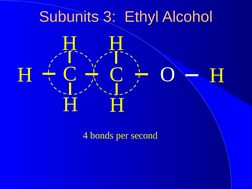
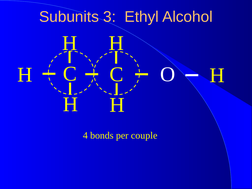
second: second -> couple (144, 135)
